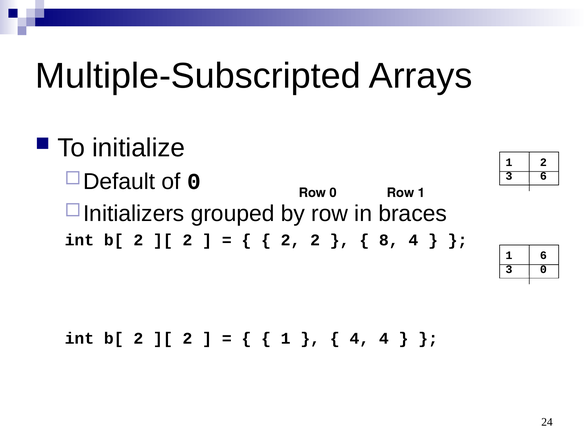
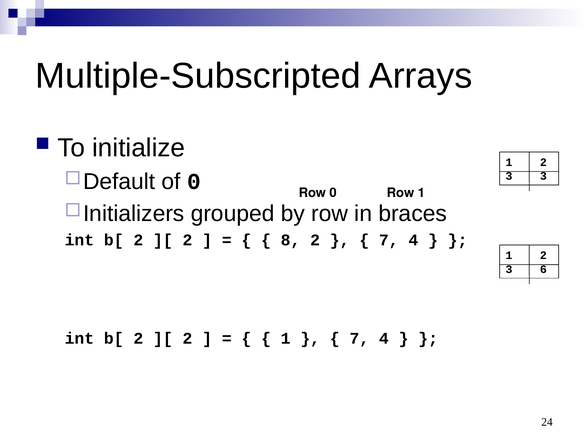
3 6: 6 -> 3 (543, 176)
2: 2 -> 8 (291, 240)
8: 8 -> 7 (389, 240)
6: 6 -> 2 (543, 256)
3 0: 0 -> 6 (543, 269)
4: 4 -> 7 (359, 338)
